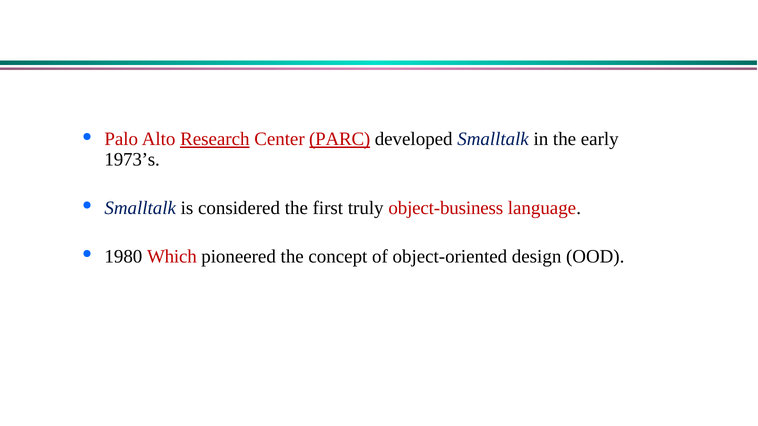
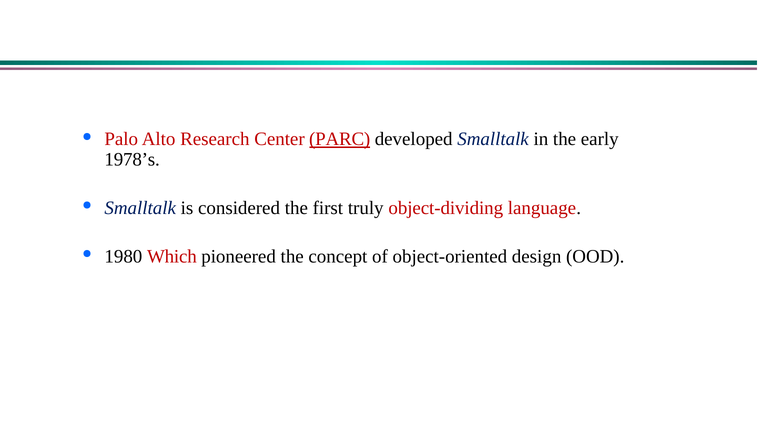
Research underline: present -> none (215, 139)
1973’s: 1973’s -> 1978’s (132, 160)
object-business: object-business -> object-dividing (446, 208)
